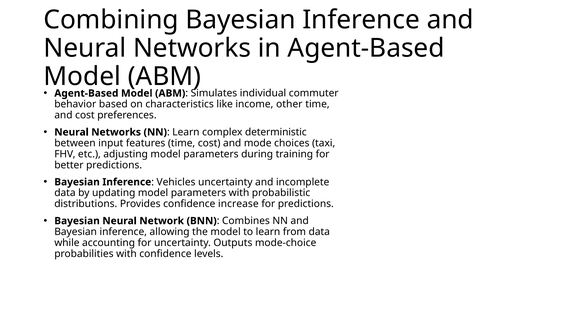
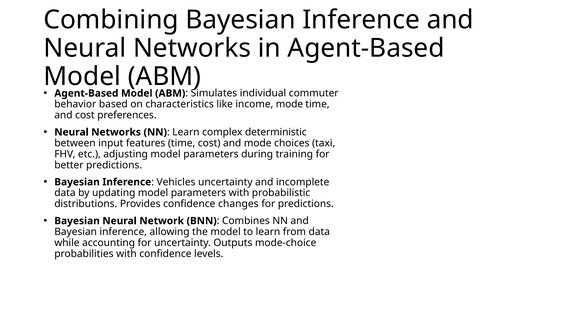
income other: other -> mode (289, 104)
increase: increase -> changes (238, 204)
